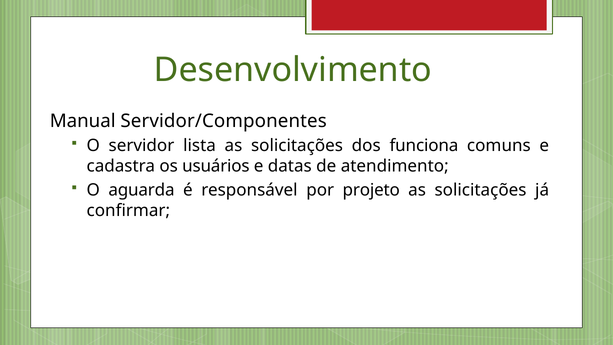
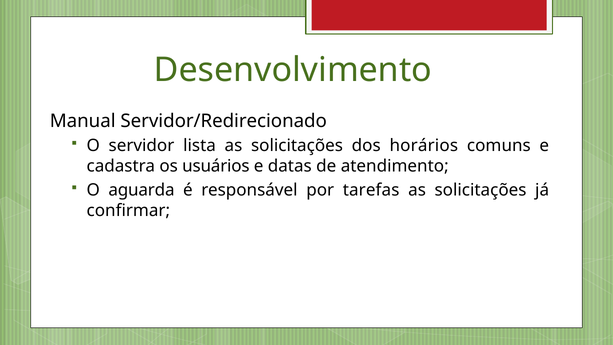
Servidor/Componentes: Servidor/Componentes -> Servidor/Redirecionado (224, 121)
funciona: funciona -> horários (424, 146)
projeto: projeto -> tarefas (371, 190)
